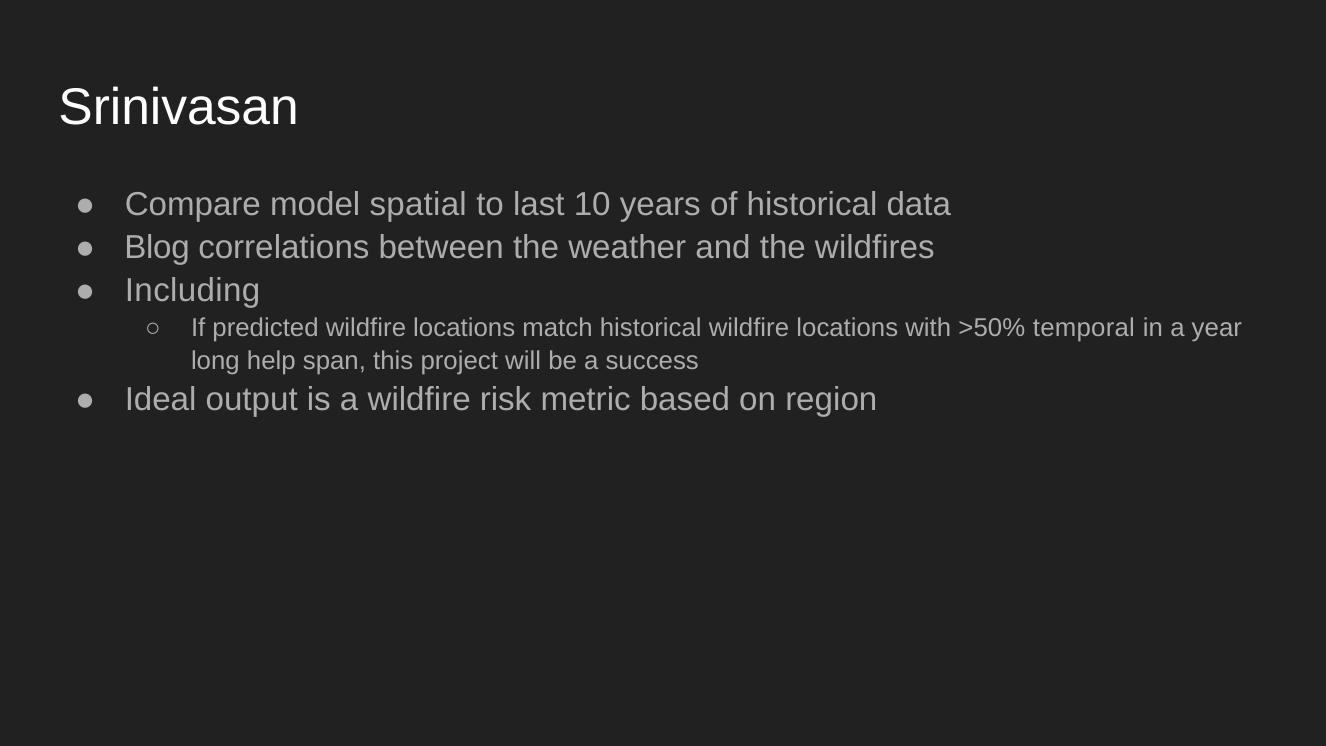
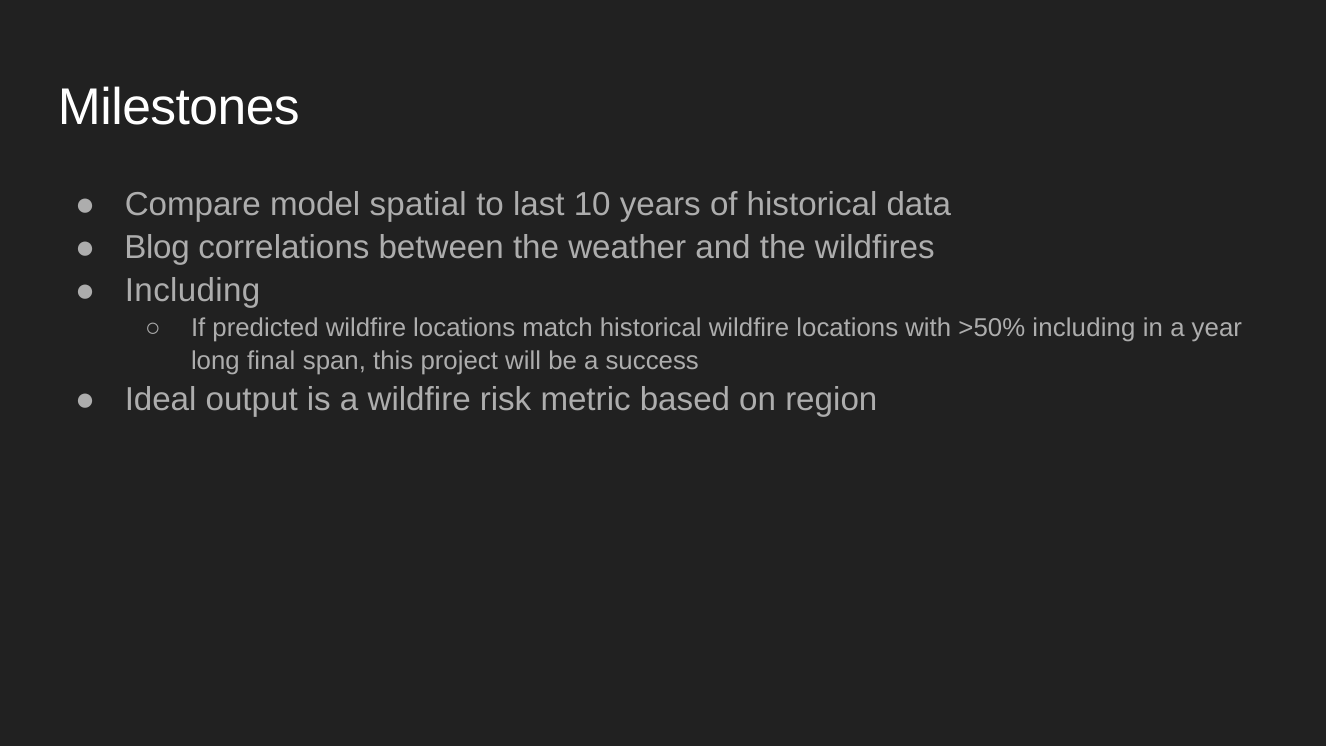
Srinivasan: Srinivasan -> Milestones (179, 107)
>50% temporal: temporal -> including (1084, 328)
help: help -> final (271, 361)
